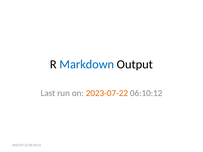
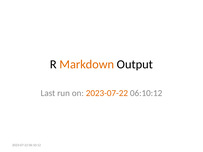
Markdown colour: blue -> orange (87, 64)
